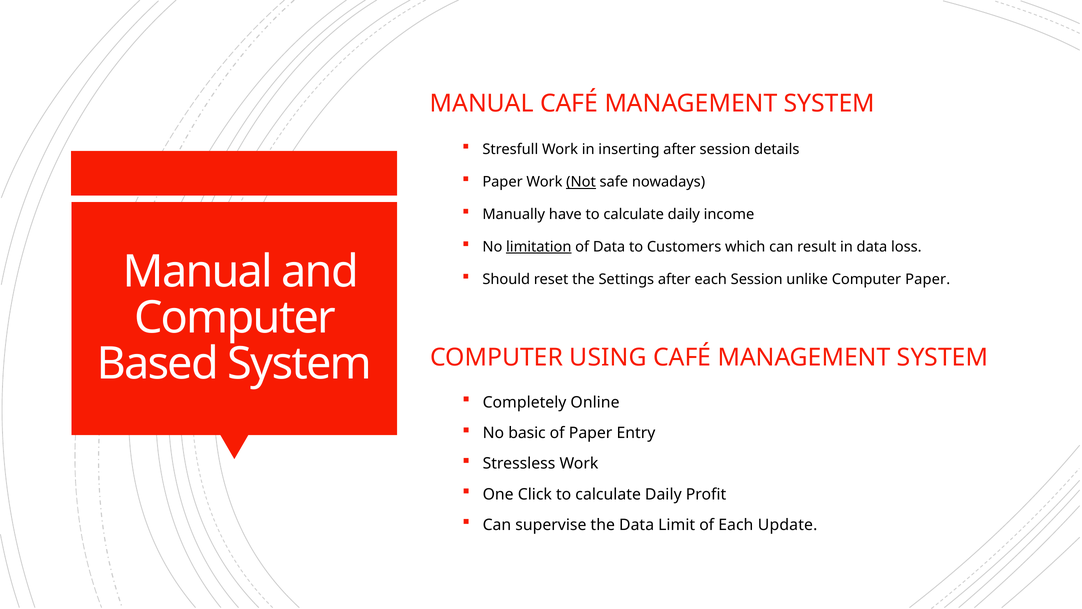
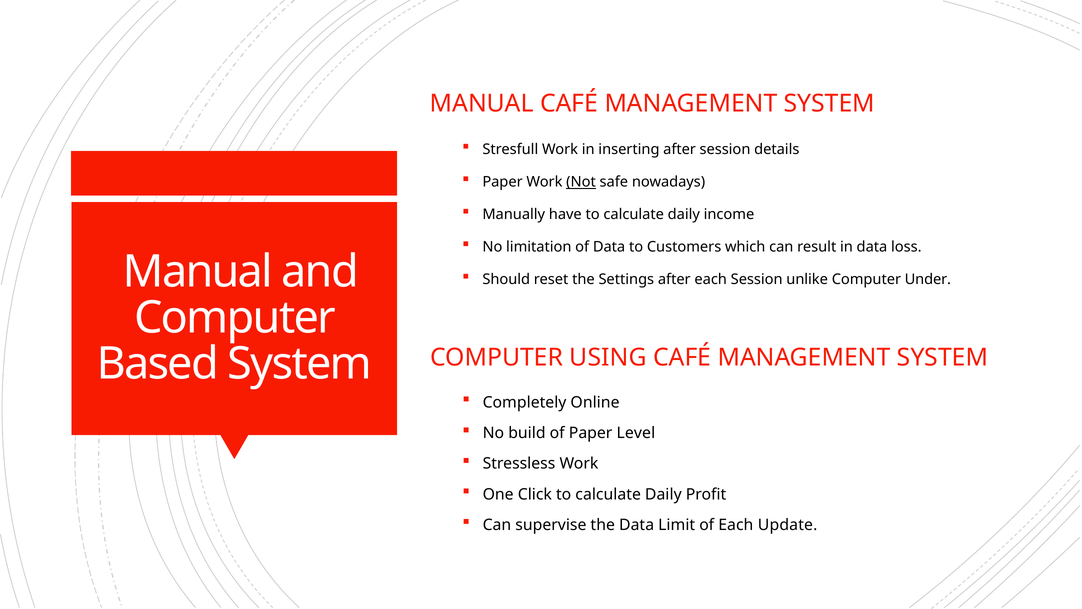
limitation underline: present -> none (539, 247)
Computer Paper: Paper -> Under (928, 279)
basic: basic -> build (527, 433)
Entry: Entry -> Level (636, 433)
